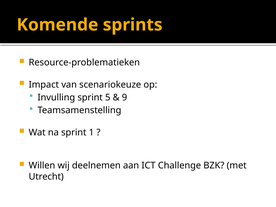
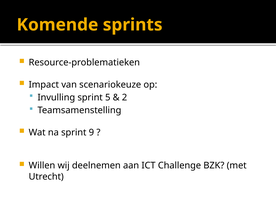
9: 9 -> 2 (125, 97)
1: 1 -> 9 (91, 132)
